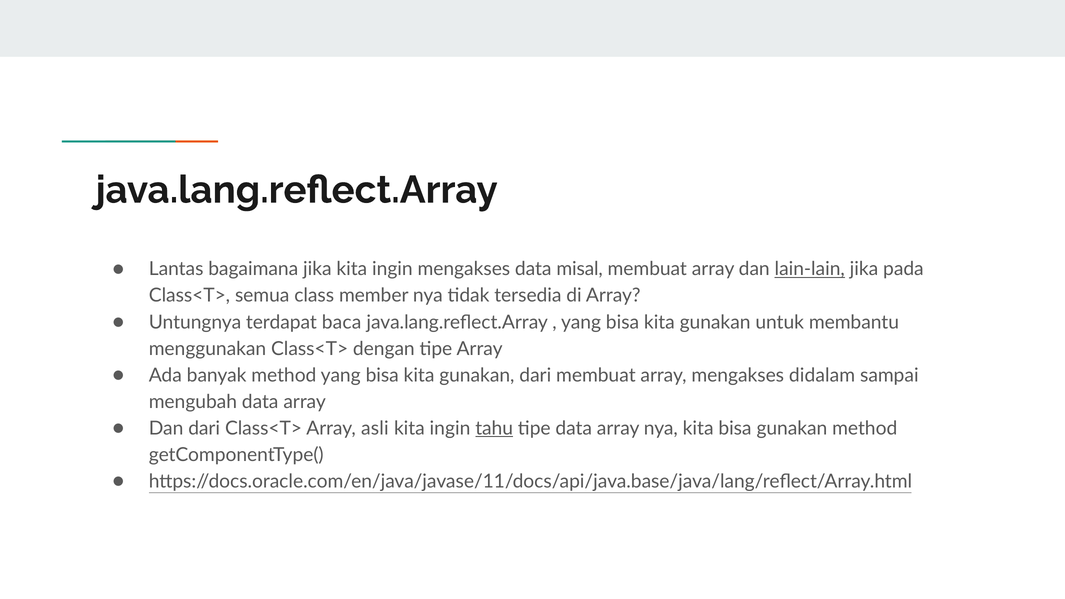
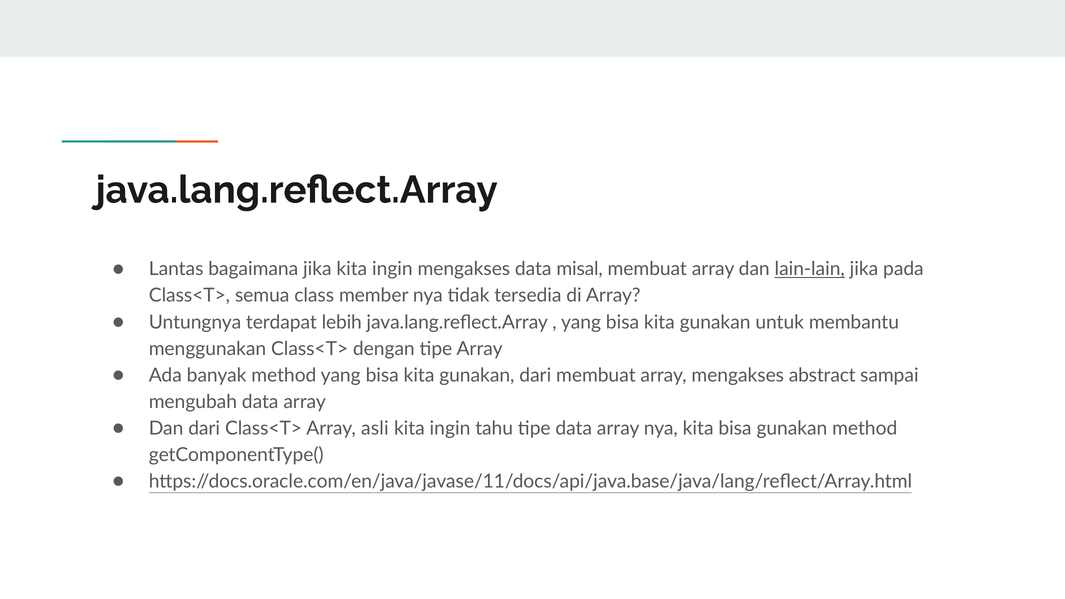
baca: baca -> lebih (342, 322)
didalam: didalam -> abstract (822, 375)
tahu underline: present -> none (494, 428)
